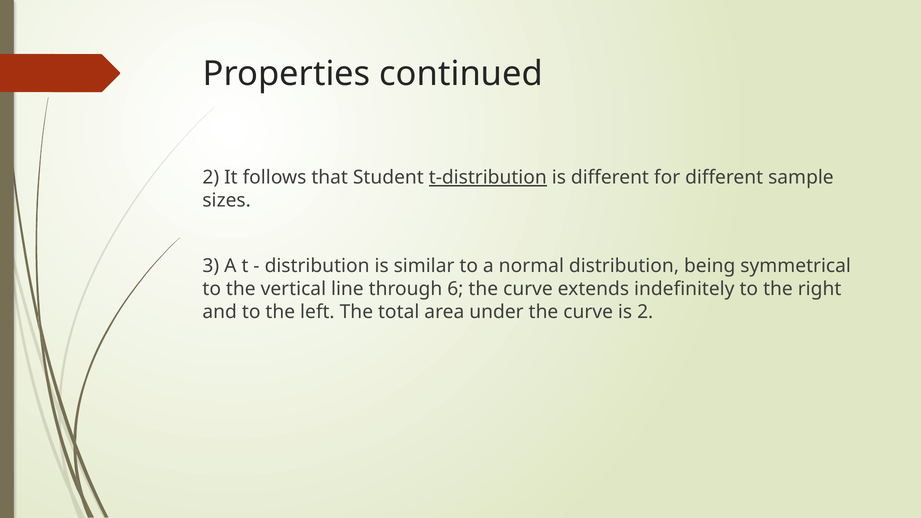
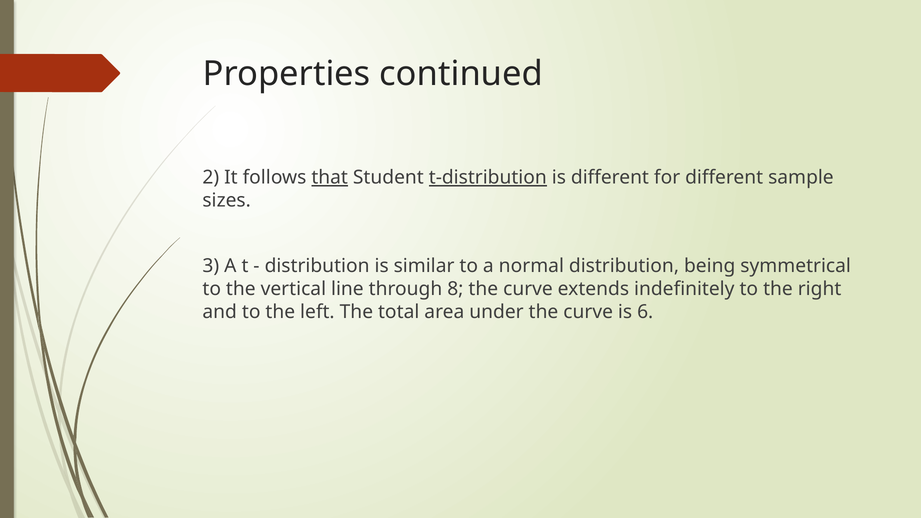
that underline: none -> present (330, 177)
6: 6 -> 8 (455, 289)
is 2: 2 -> 6 (645, 312)
